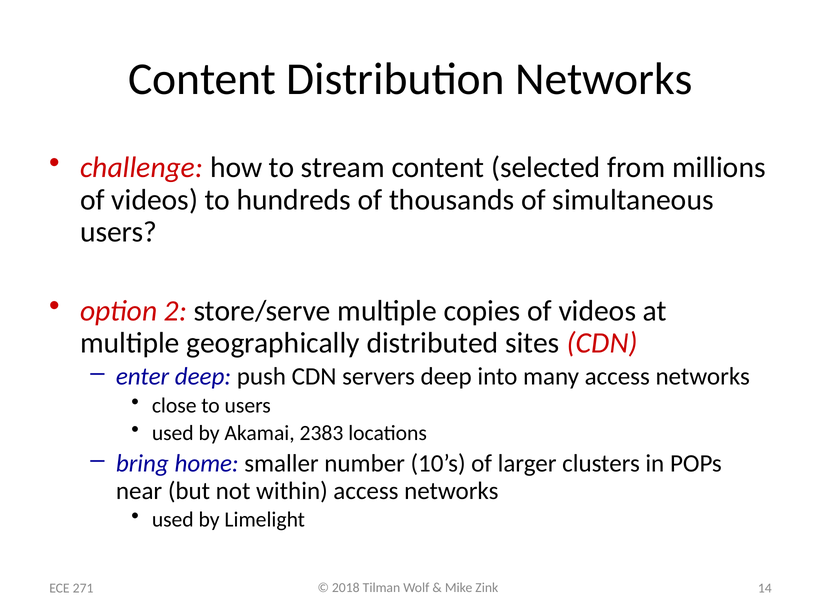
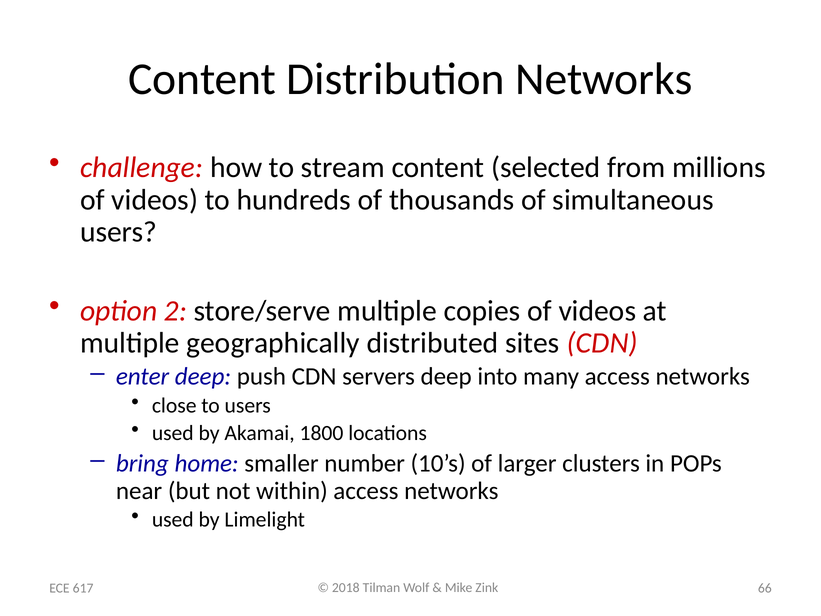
2383: 2383 -> 1800 (321, 433)
14: 14 -> 66 (765, 588)
271: 271 -> 617 (83, 588)
